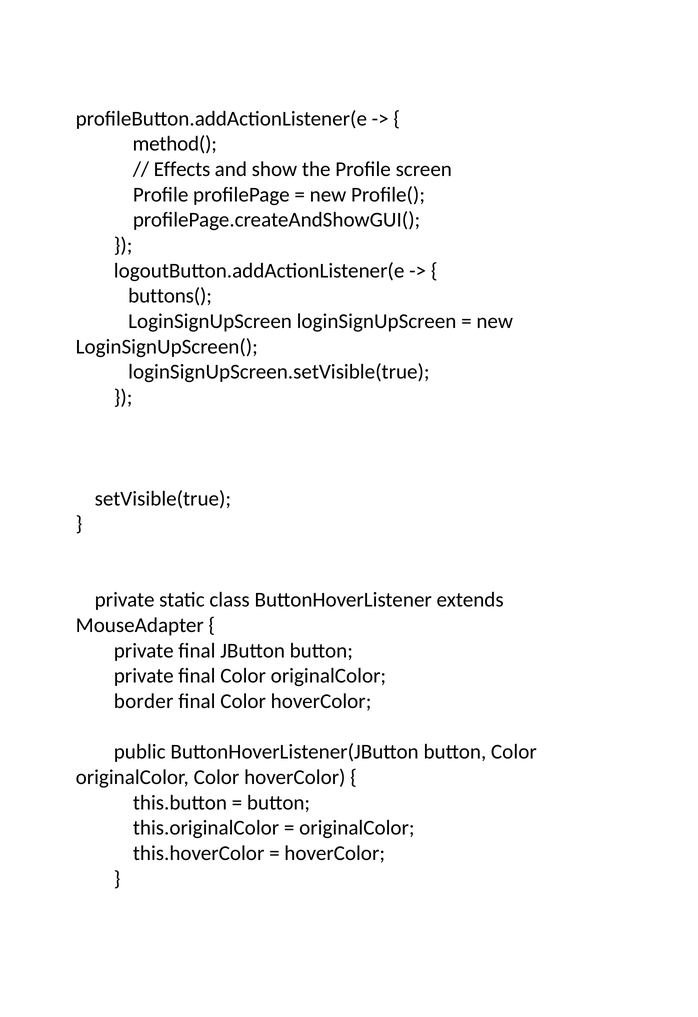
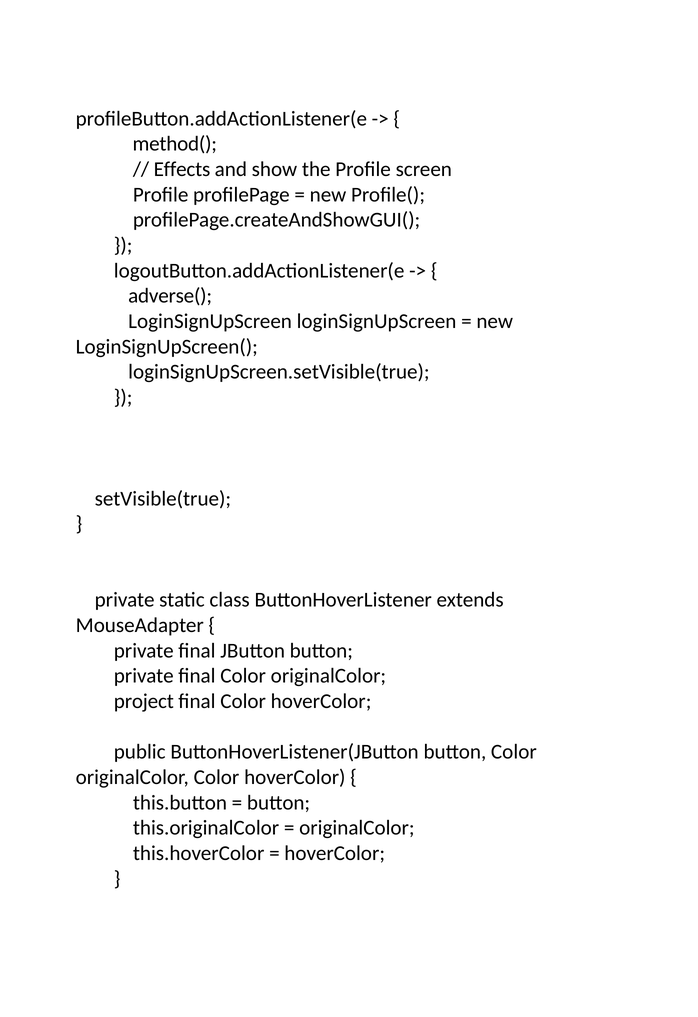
buttons(: buttons( -> adverse( (170, 296)
border: border -> project (144, 701)
